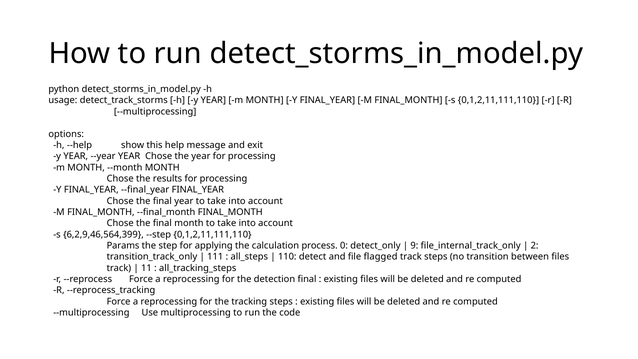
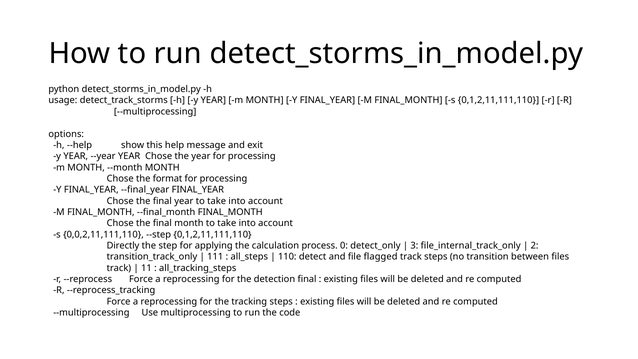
results: results -> format (168, 179)
6,2,9,46,564,399: 6,2,9,46,564,399 -> 0,0,2,11,111,110 (103, 234)
Params: Params -> Directly (123, 246)
9: 9 -> 3 (414, 246)
